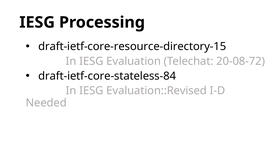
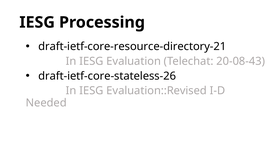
draft-ietf-core-resource-directory-15: draft-ietf-core-resource-directory-15 -> draft-ietf-core-resource-directory-21 (132, 46)
20-08-72: 20-08-72 -> 20-08-43 (241, 61)
draft-ietf-core-stateless-84: draft-ietf-core-stateless-84 -> draft-ietf-core-stateless-26 (107, 76)
